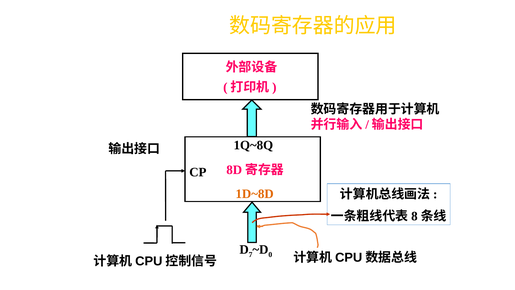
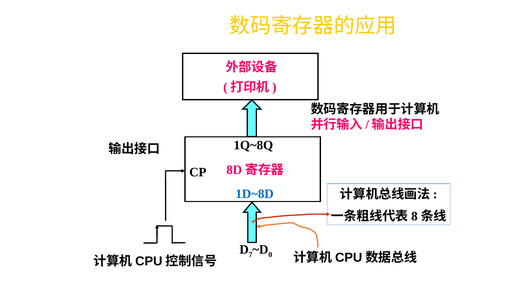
1D~8D colour: orange -> blue (255, 194)
